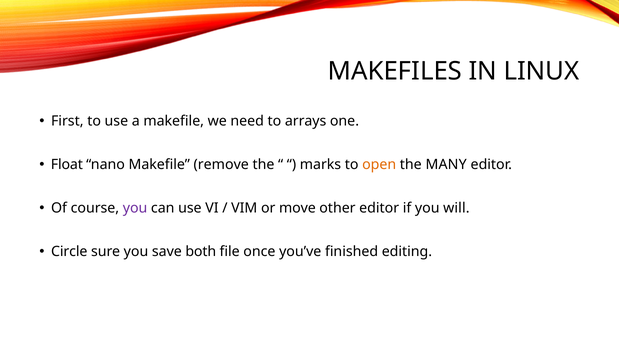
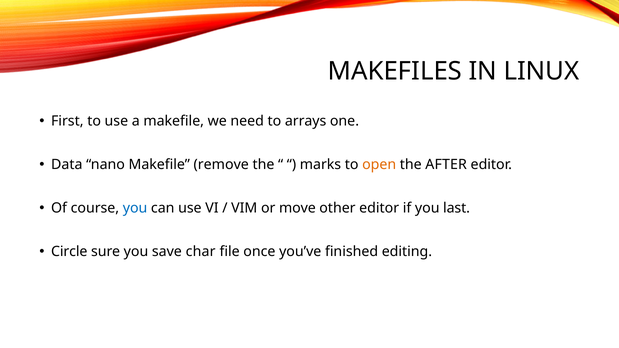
Float: Float -> Data (67, 165)
MANY: MANY -> AFTER (446, 165)
you colour: purple -> blue (135, 208)
will: will -> last (457, 208)
both: both -> char (201, 252)
